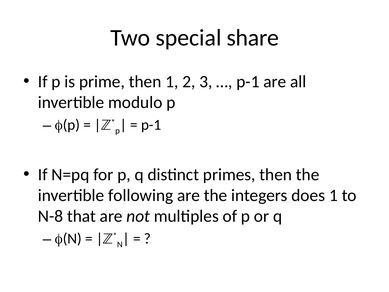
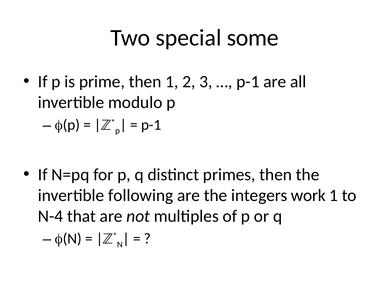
share: share -> some (253, 38)
does: does -> work (308, 195)
N-8: N-8 -> N-4 (51, 216)
